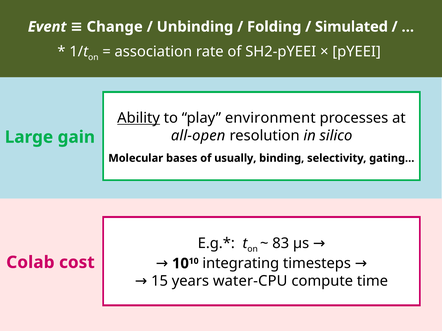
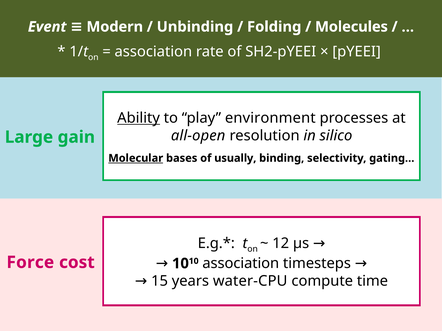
Change: Change -> Modern (115, 27)
Simulated: Simulated -> Molecules (351, 27)
Molecular underline: none -> present (136, 158)
83: 83 -> 12 (281, 244)
integrating: integrating -> association (241, 264)
Colab: Colab -> Force (30, 263)
